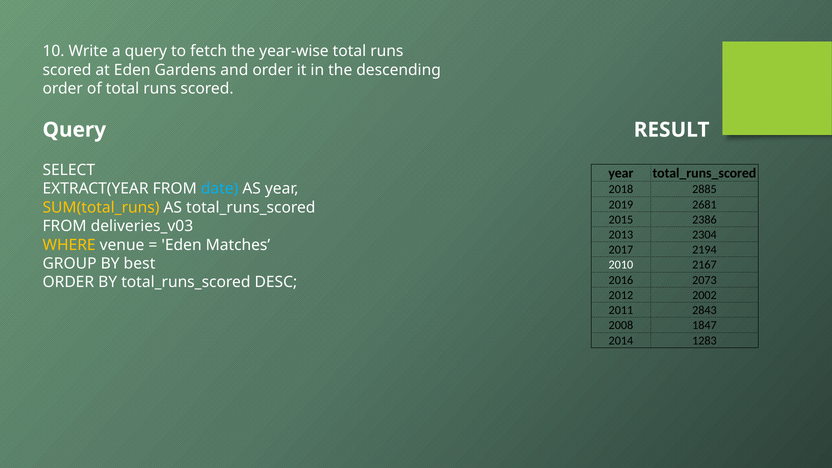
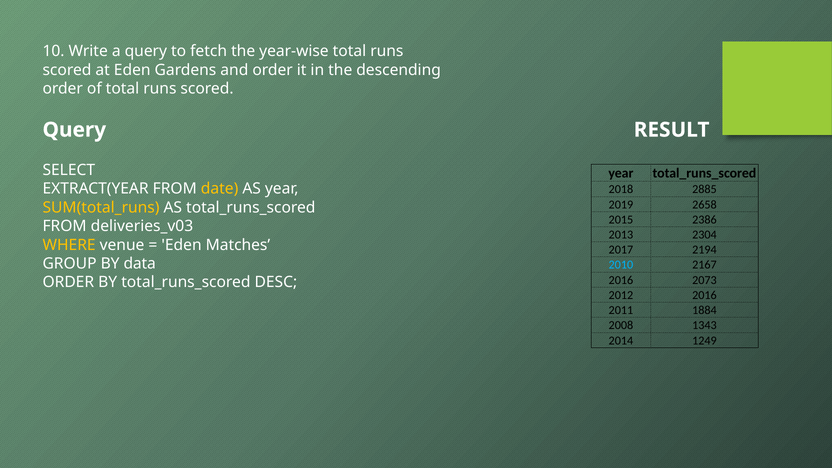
date colour: light blue -> yellow (220, 189)
2681: 2681 -> 2658 (704, 205)
best: best -> data (140, 264)
2010 colour: white -> light blue (621, 265)
2012 2002: 2002 -> 2016 (704, 295)
2843: 2843 -> 1884 (704, 310)
1847: 1847 -> 1343 (704, 325)
1283: 1283 -> 1249 (704, 341)
